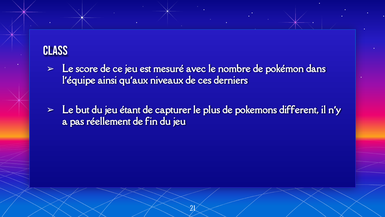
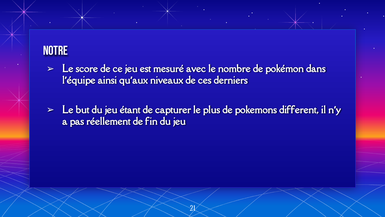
Class: Class -> Notre (55, 51)
